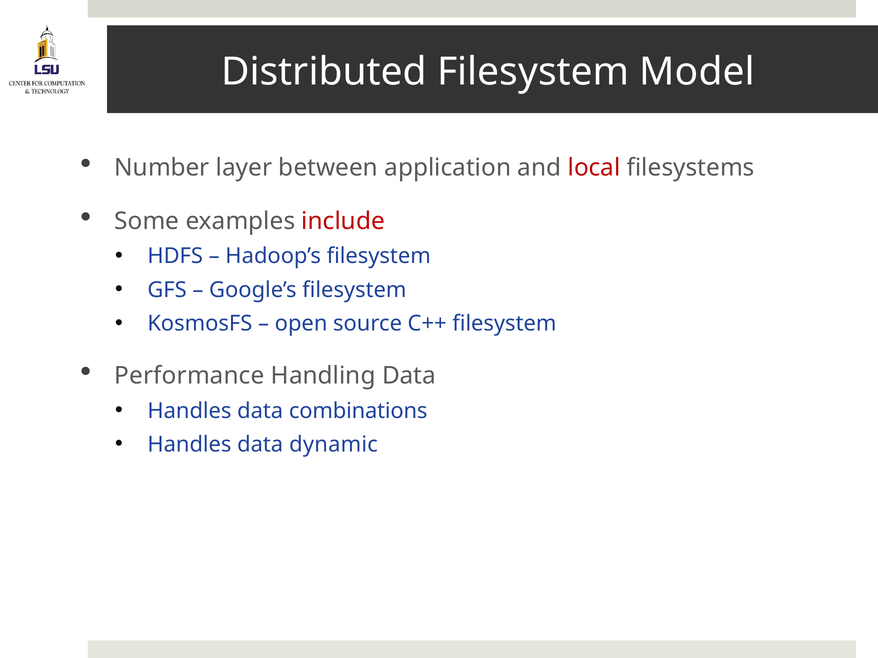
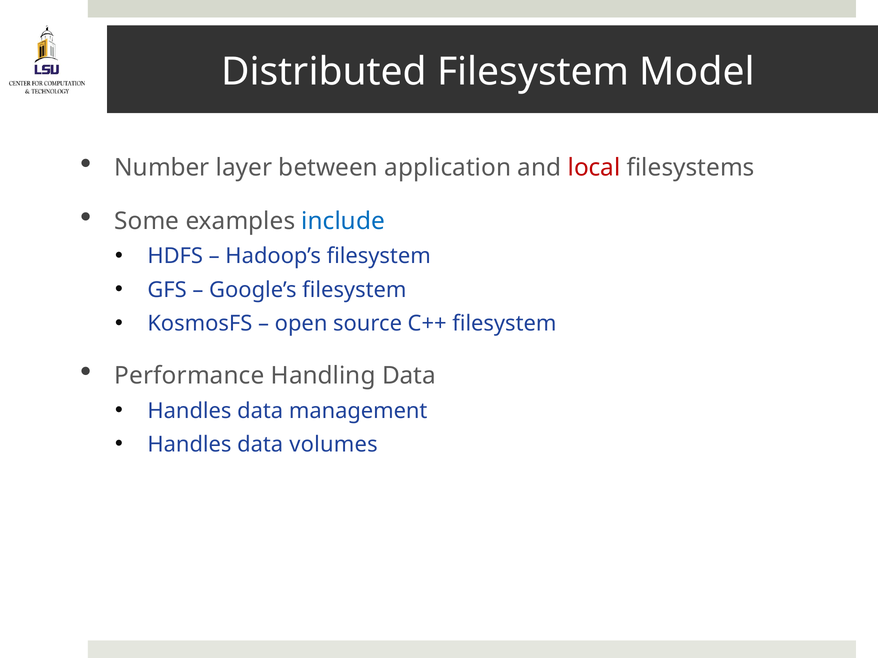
include colour: red -> blue (343, 221)
combinations: combinations -> management (358, 411)
dynamic: dynamic -> volumes (334, 445)
